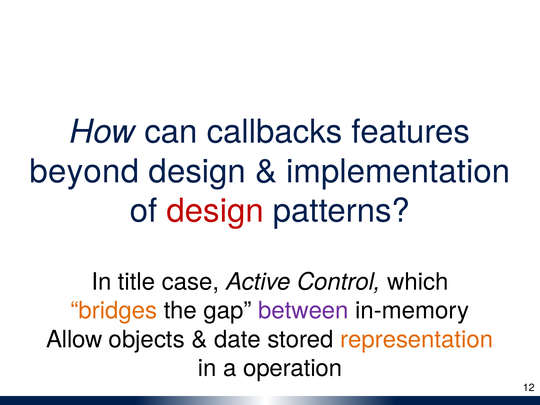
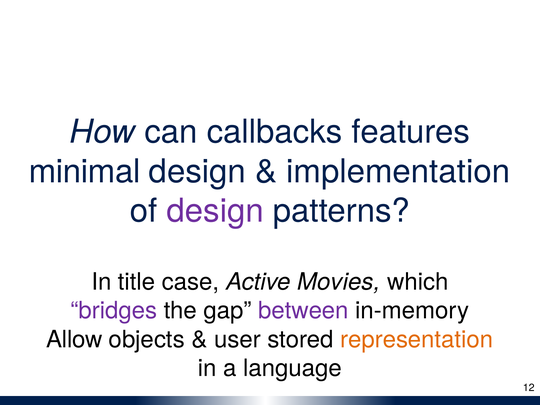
beyond: beyond -> minimal (85, 172)
design colour: red -> purple (215, 211)
Control: Control -> Movies (339, 282)
bridges colour: orange -> purple (114, 311)
date: date -> user (237, 340)
operation: operation -> language (293, 368)
